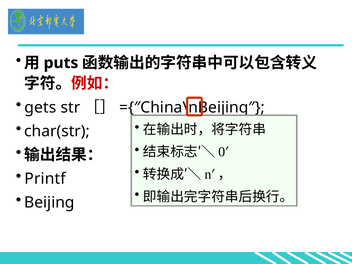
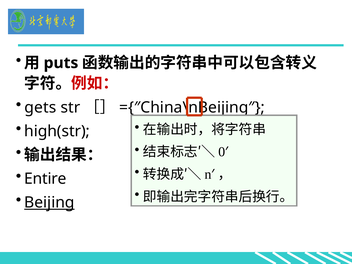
char(str: char(str -> high(str (57, 131)
Printf: Printf -> Entire (45, 179)
Beijing underline: none -> present (49, 202)
